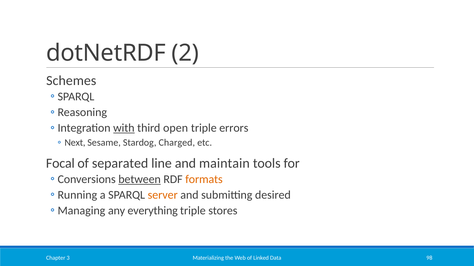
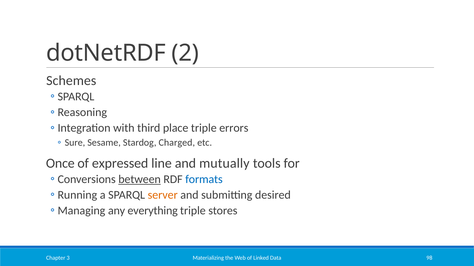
with underline: present -> none (124, 128)
open: open -> place (176, 128)
Next: Next -> Sure (75, 143)
Focal: Focal -> Once (60, 164)
separated: separated -> expressed (120, 164)
maintain: maintain -> mutually (224, 164)
formats colour: orange -> blue (204, 180)
